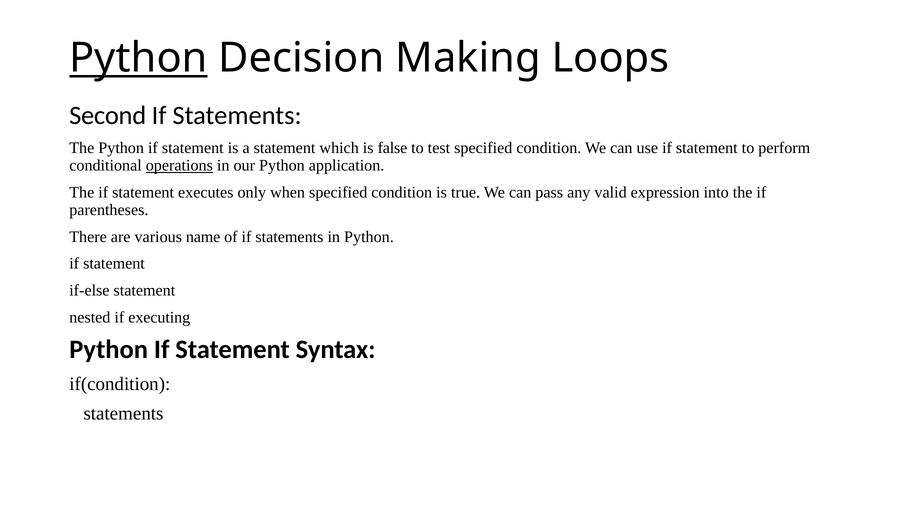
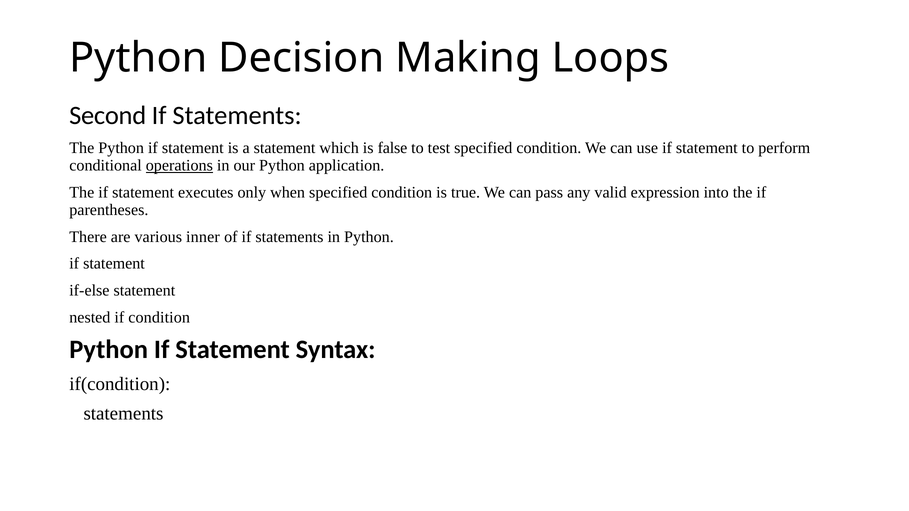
Python underline: present -> none (138, 58)
name: name -> inner (203, 237)
if executing: executing -> condition (159, 318)
